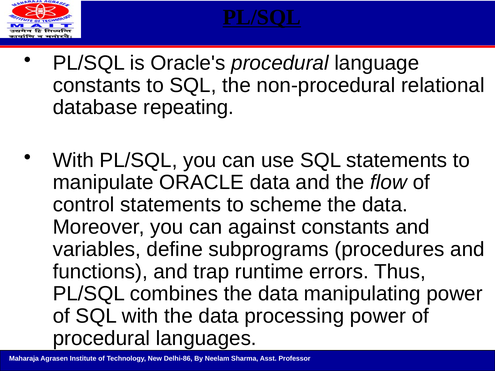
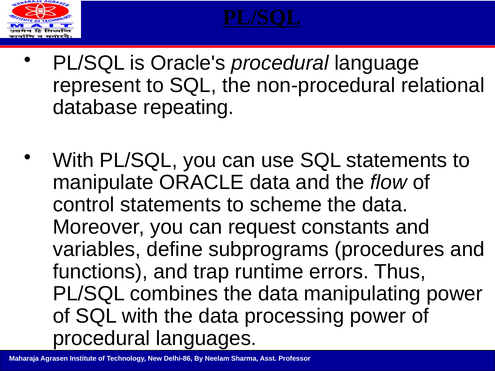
constants: constants -> represent (97, 85)
against: against -> request (262, 227)
